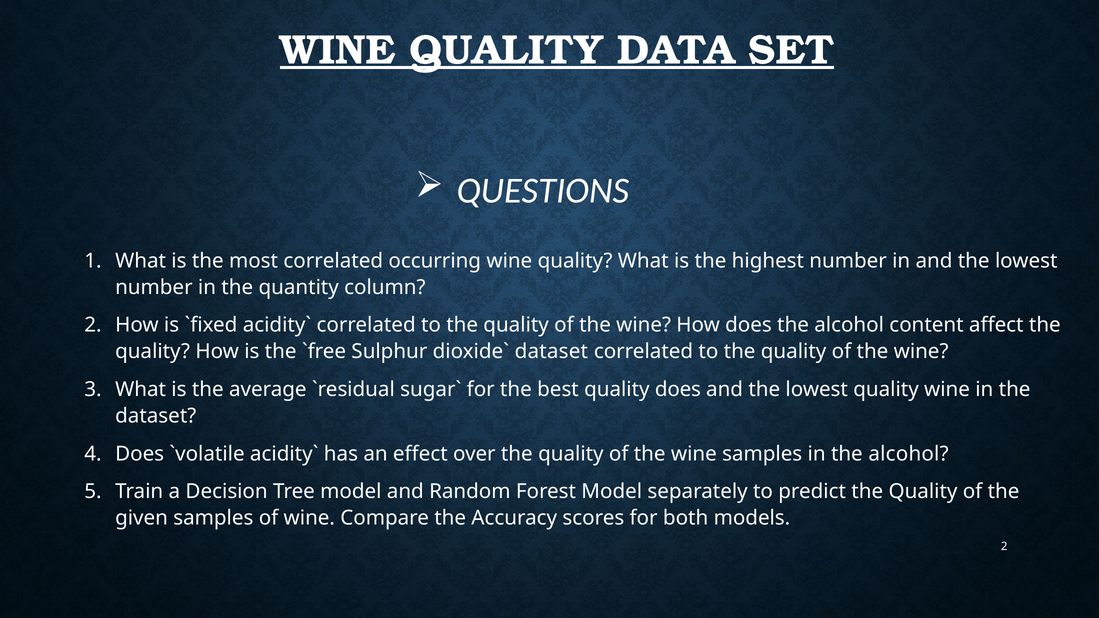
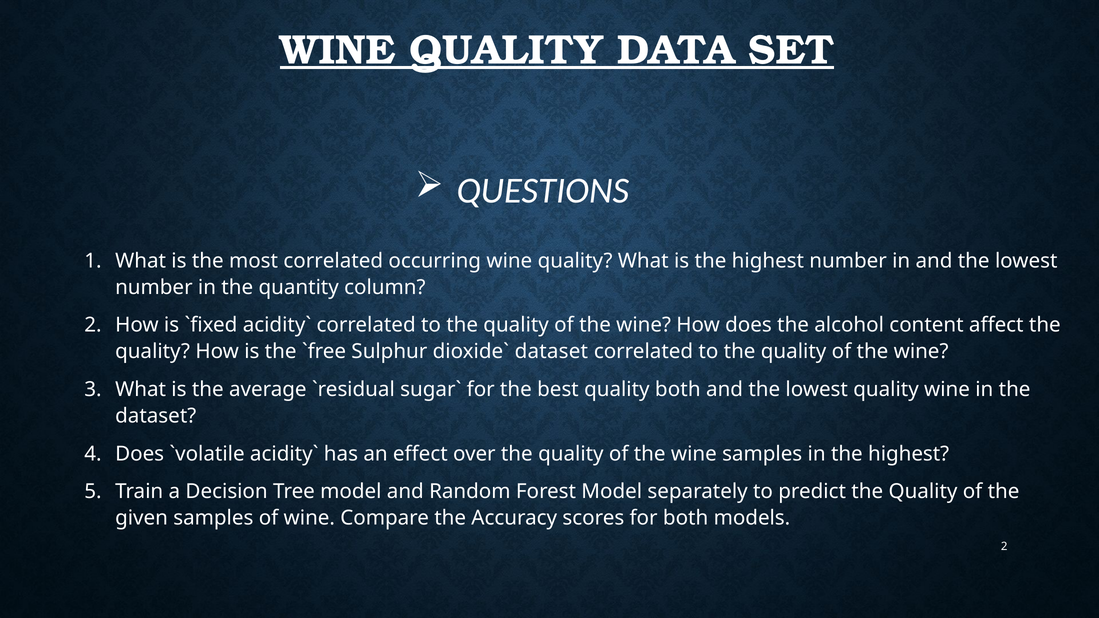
quality does: does -> both (678, 390)
in the alcohol: alcohol -> highest (909, 454)
